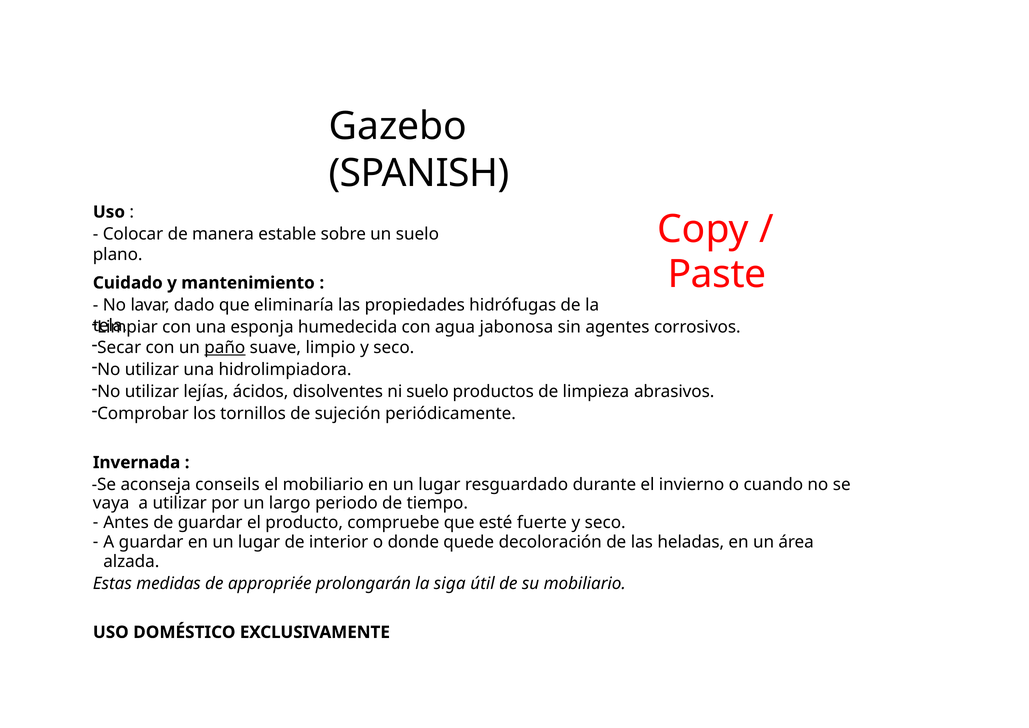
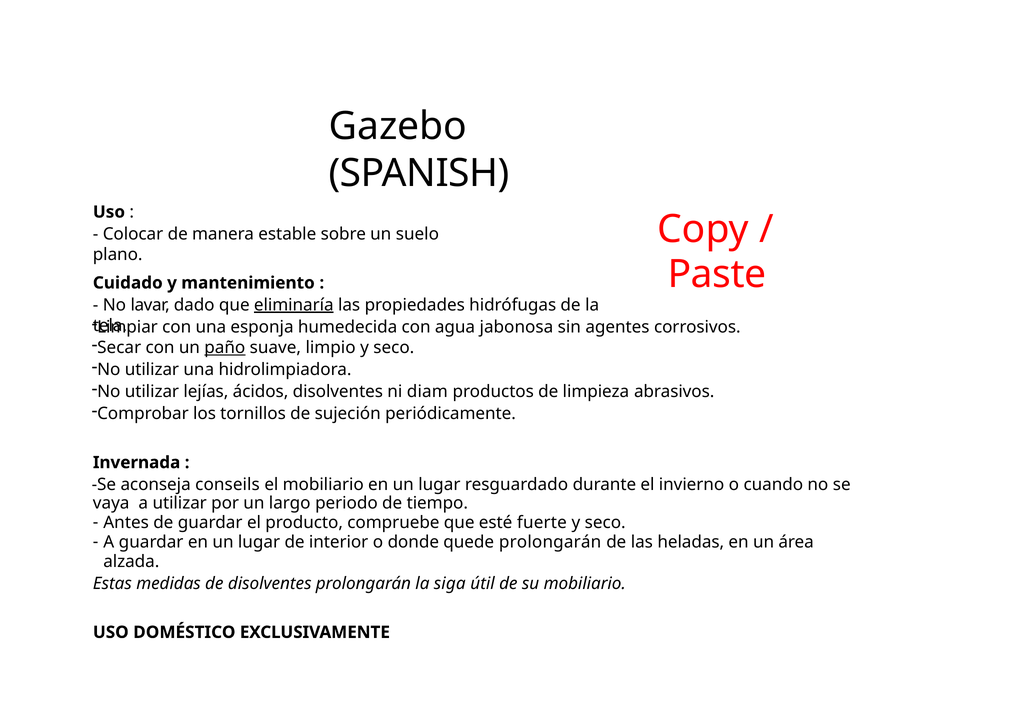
eliminaría underline: none -> present (294, 305)
ni suelo: suelo -> diam (427, 392)
quede decoloración: decoloración -> prolongarán (550, 542)
de appropriée: appropriée -> disolventes (270, 583)
